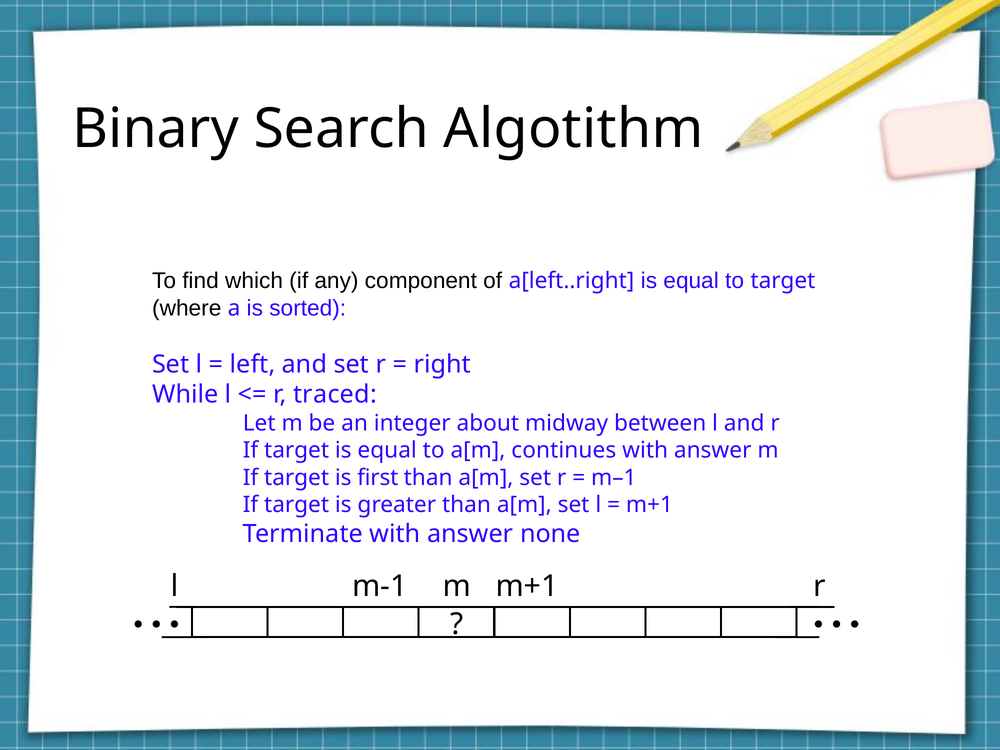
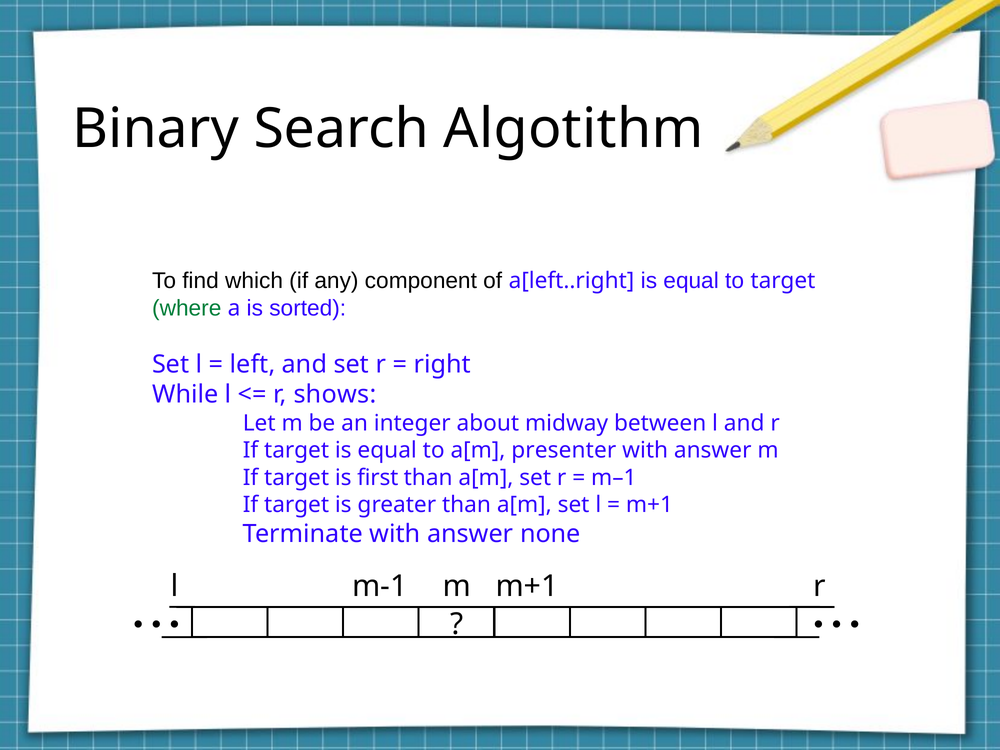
where colour: black -> green (187, 308)
traced: traced -> shows (335, 395)
continues: continues -> presenter (564, 450)
